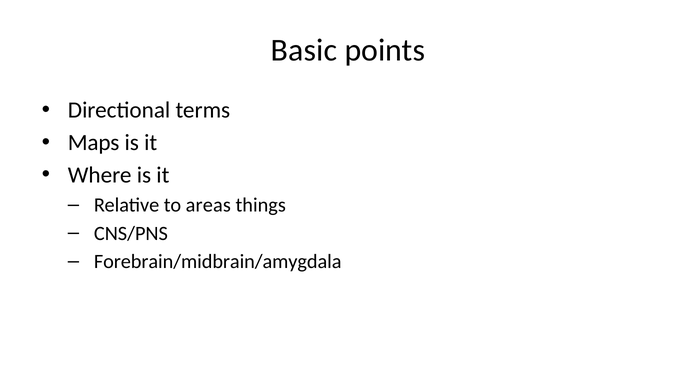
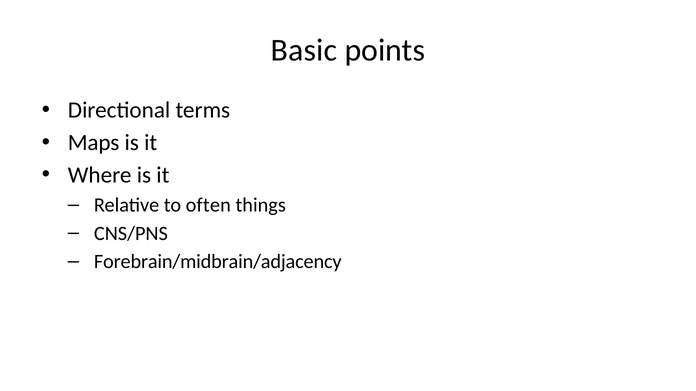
areas: areas -> often (208, 205)
Forebrain/midbrain/amygdala: Forebrain/midbrain/amygdala -> Forebrain/midbrain/adjacency (218, 262)
